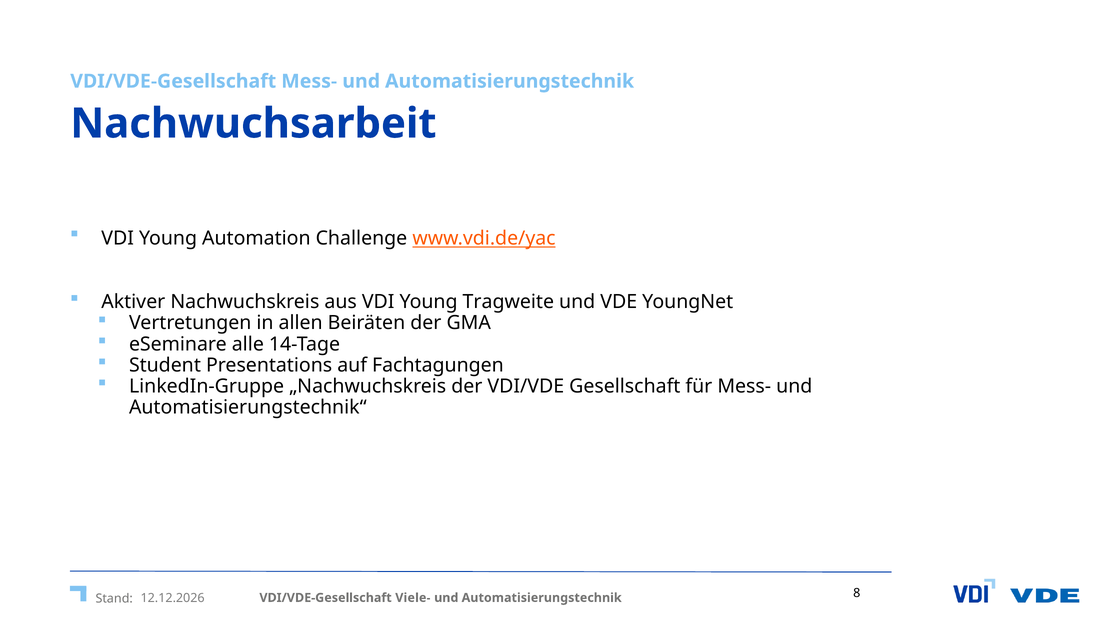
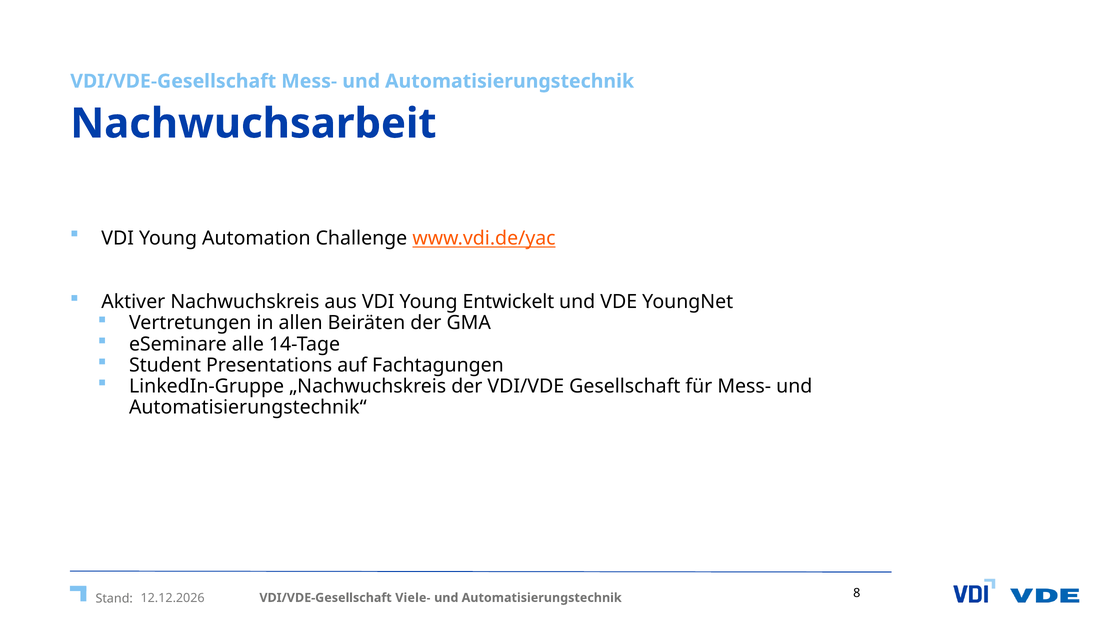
Tragweite: Tragweite -> Entwickelt (508, 302)
